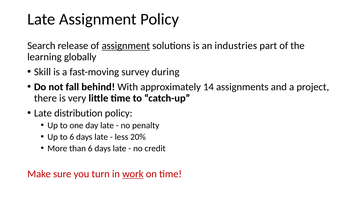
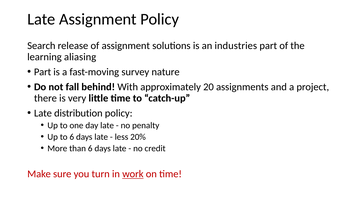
assignment underline: present -> none (126, 46)
globally: globally -> aliasing (80, 57)
Skill: Skill -> Part (43, 72)
during: during -> nature (166, 72)
14: 14 -> 20 (208, 87)
